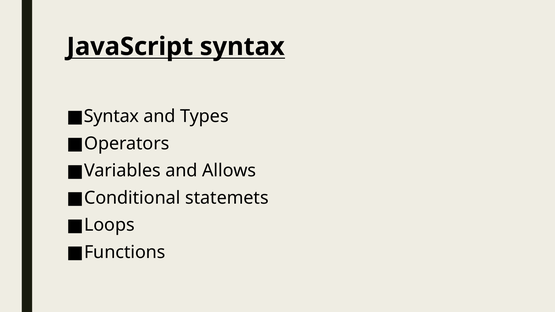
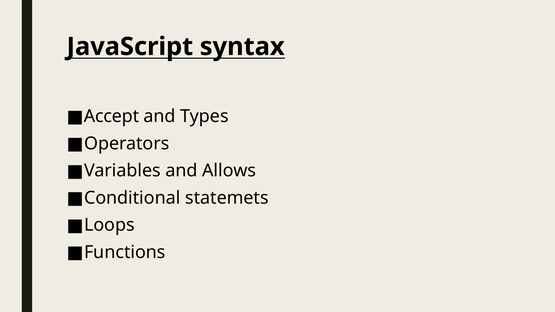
Syntax: Syntax -> Accept (112, 116)
